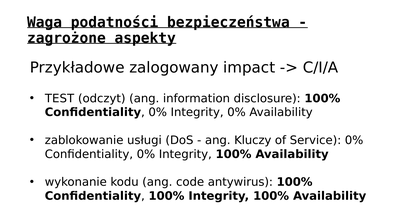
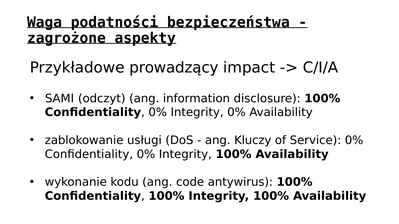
zalogowany: zalogowany -> prowadzący (174, 68)
TEST: TEST -> SAMI (60, 99)
